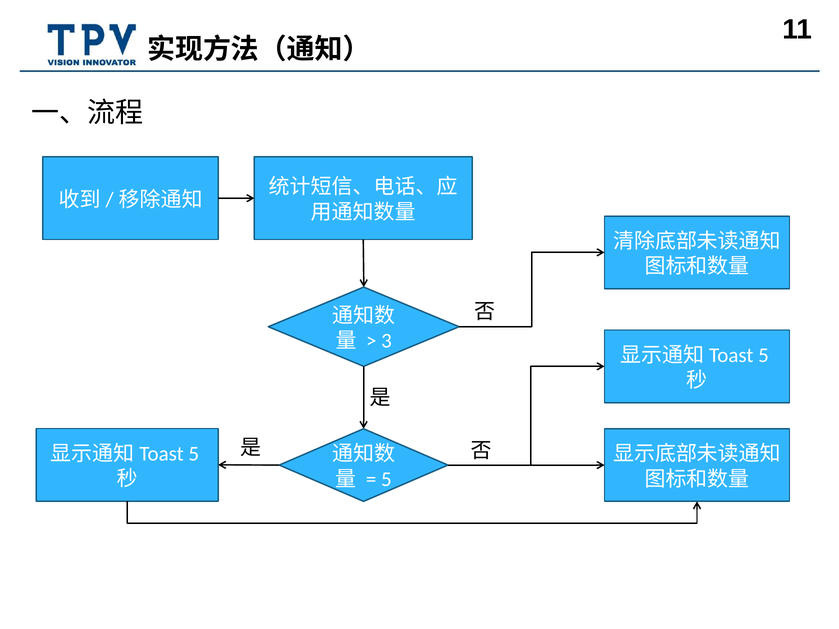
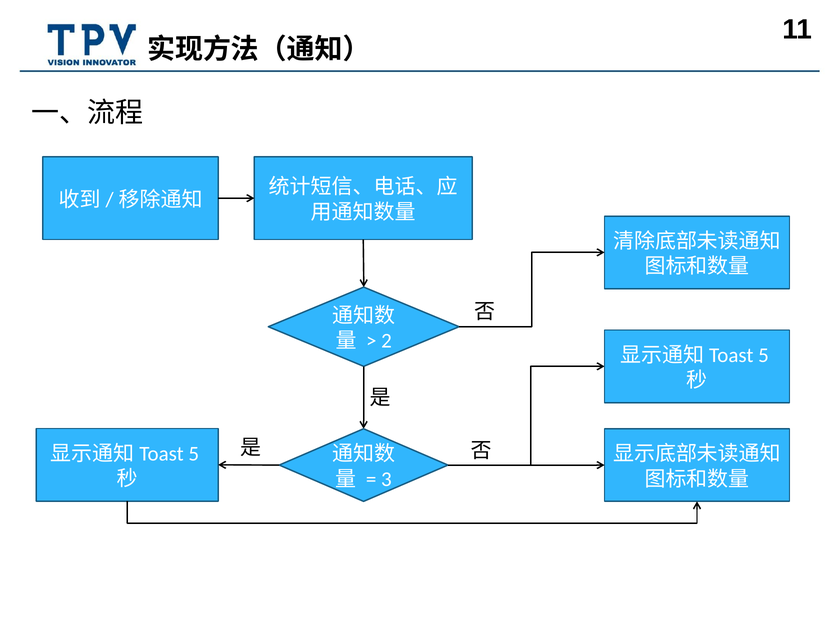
3: 3 -> 2 (387, 341)
5: 5 -> 3 (386, 479)
